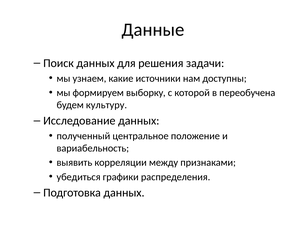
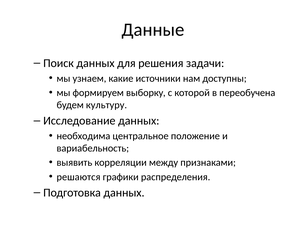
полученный: полученный -> необходима (83, 136)
убедиться: убедиться -> решаются (79, 176)
